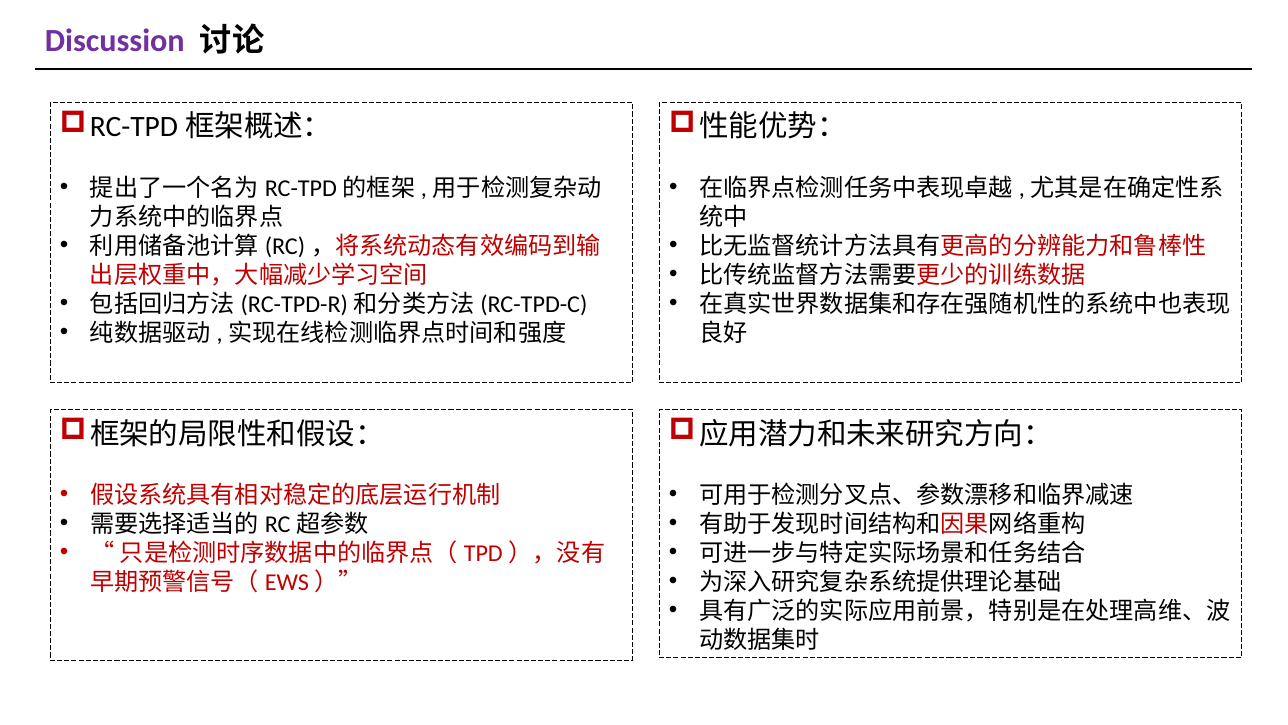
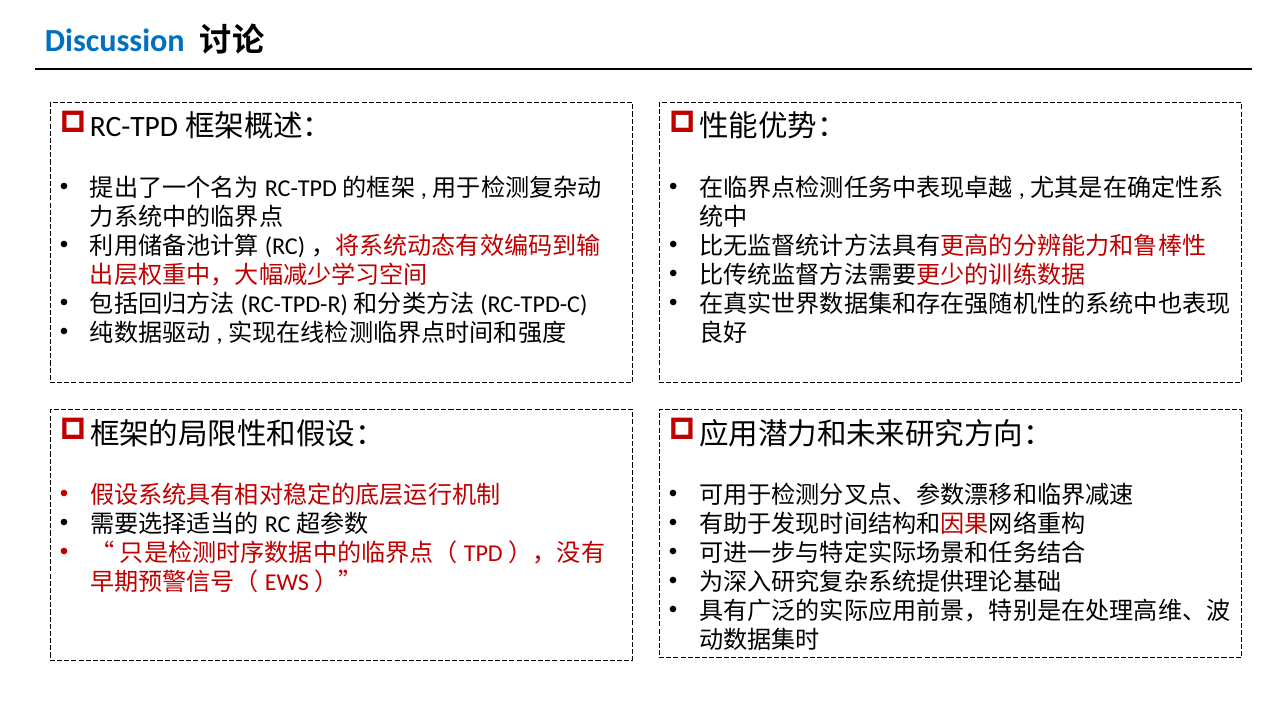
Discussion colour: purple -> blue (115, 41)
